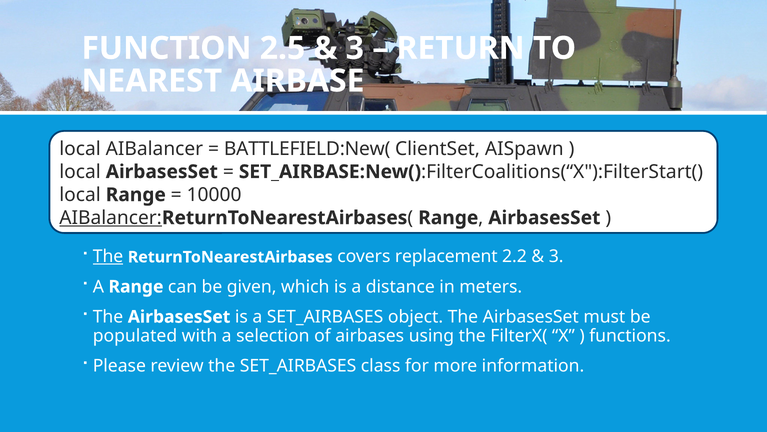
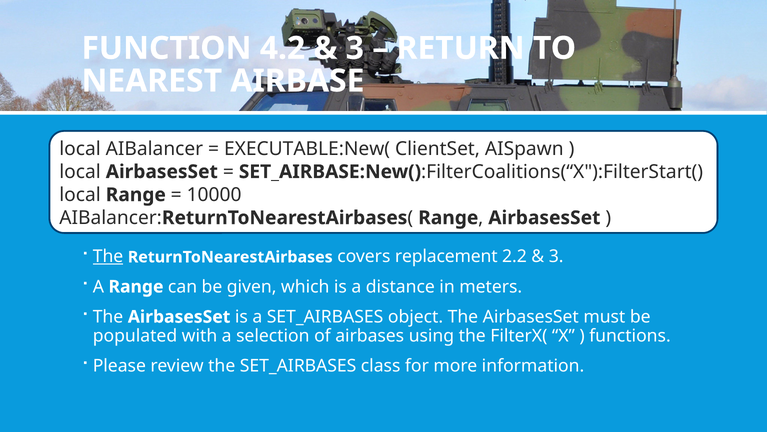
2.5: 2.5 -> 4.2 (282, 48)
BATTLEFIELD:New(: BATTLEFIELD:New( -> EXECUTABLE:New( (307, 149)
AIBalancer underline: present -> none (111, 218)
